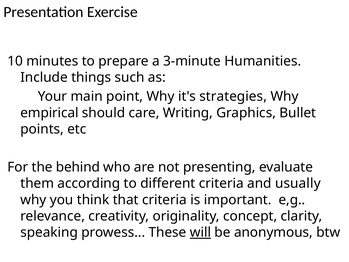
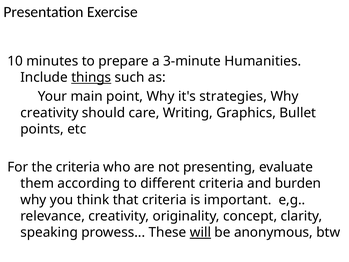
things underline: none -> present (91, 77)
empirical: empirical -> creativity (49, 113)
the behind: behind -> criteria (78, 167)
usually: usually -> burden (298, 183)
